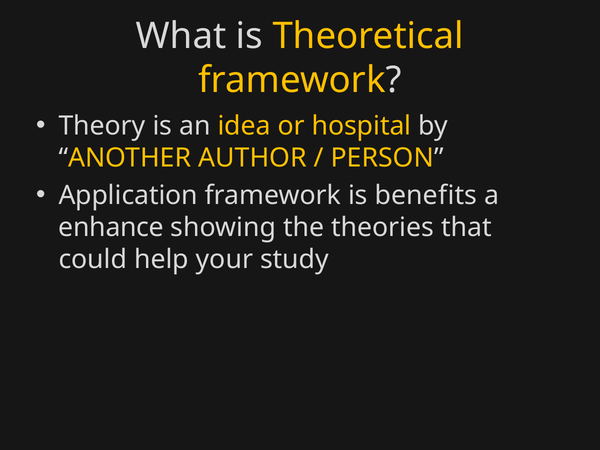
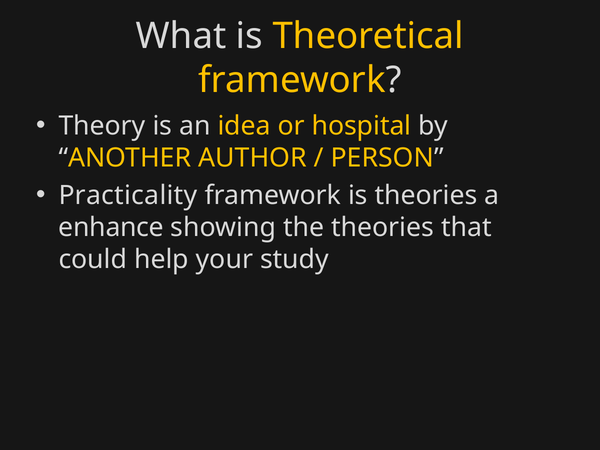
Application: Application -> Practicality (128, 195)
is benefits: benefits -> theories (426, 195)
